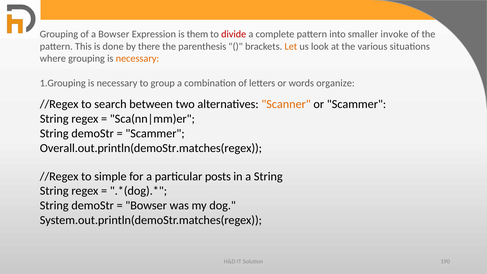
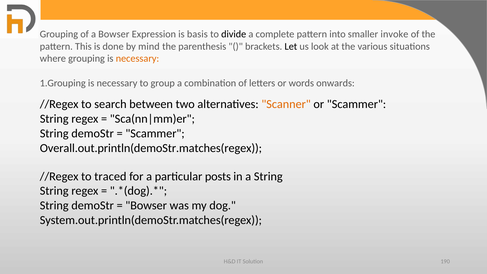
them: them -> basis (197, 34)
divide colour: red -> black (234, 34)
there: there -> mind (149, 46)
Let colour: orange -> black (291, 46)
organize: organize -> onwards (335, 83)
simple: simple -> traced (110, 176)
